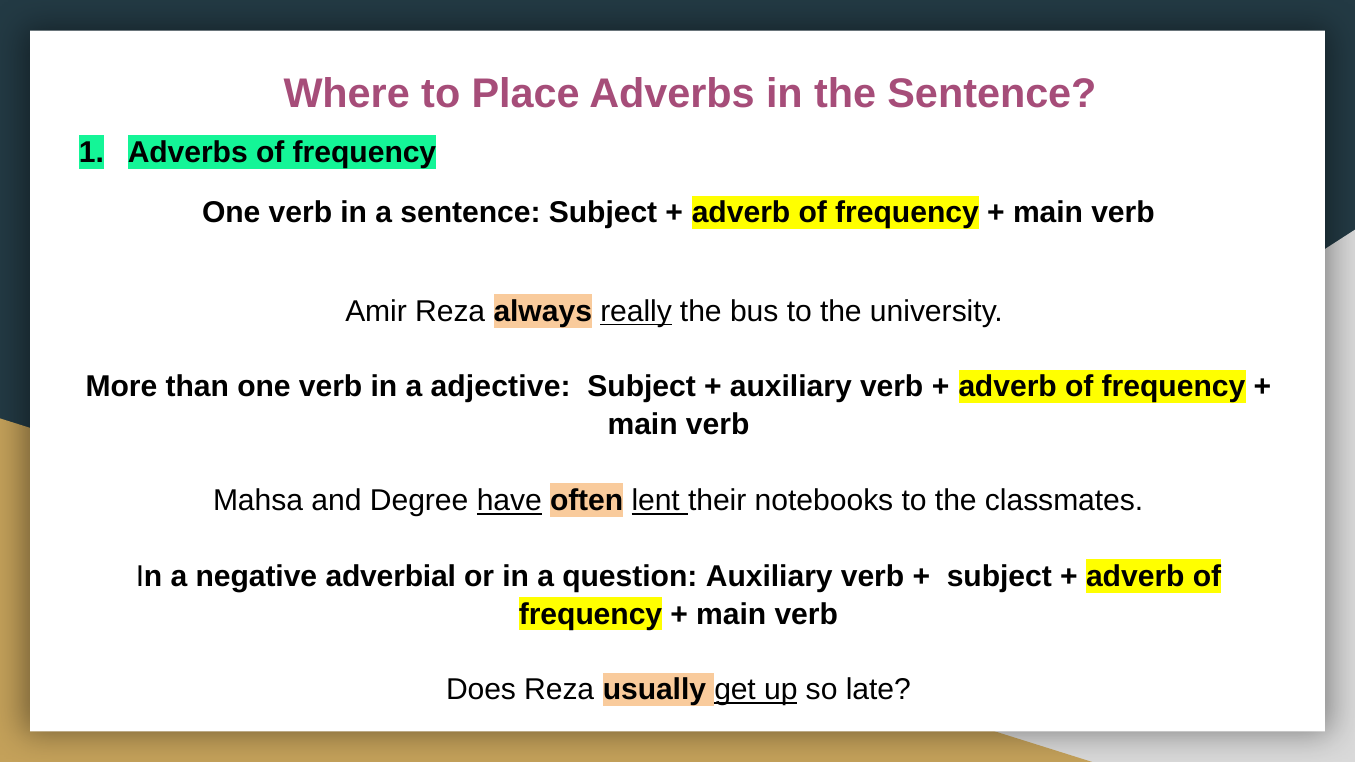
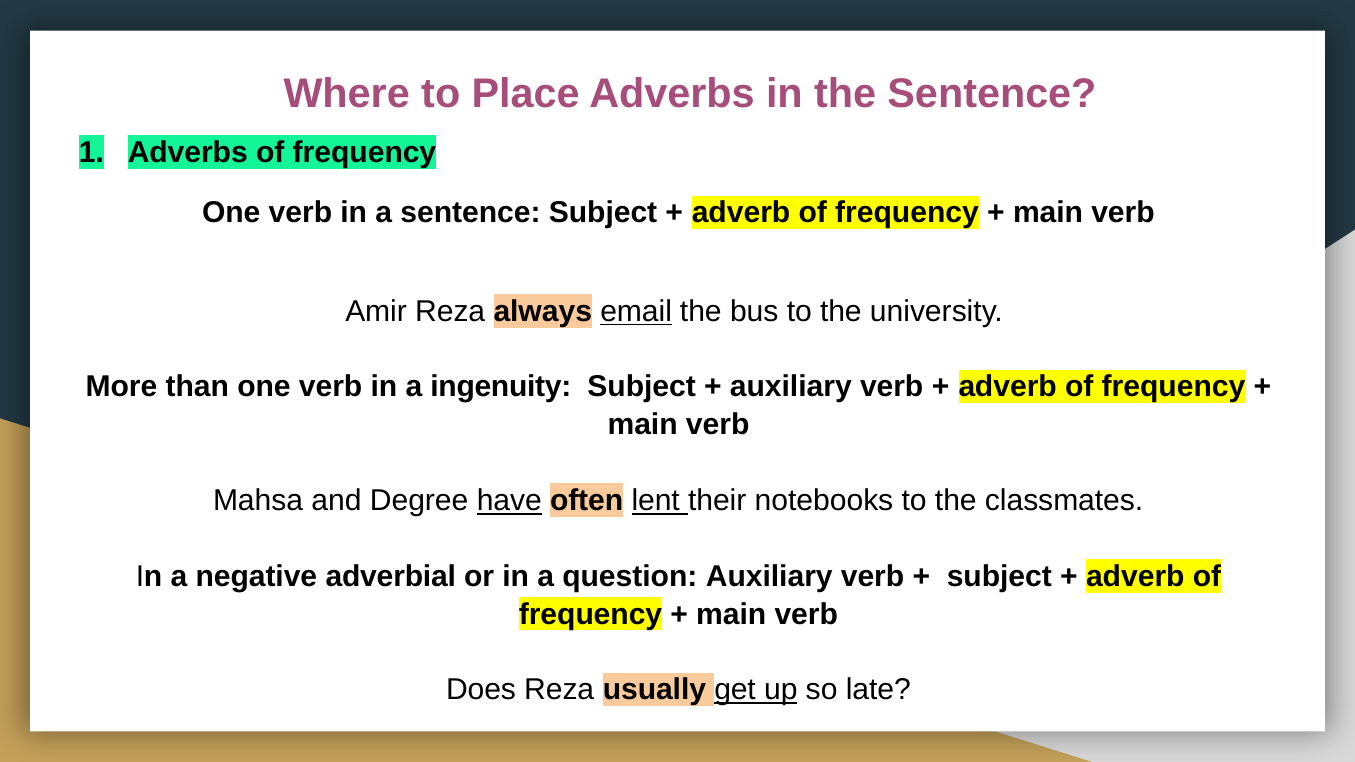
really: really -> email (636, 311)
adjective: adjective -> ingenuity (501, 387)
